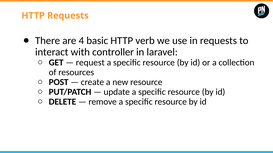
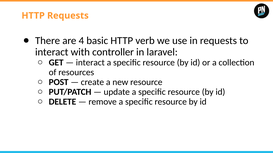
request: request -> interact (90, 63)
